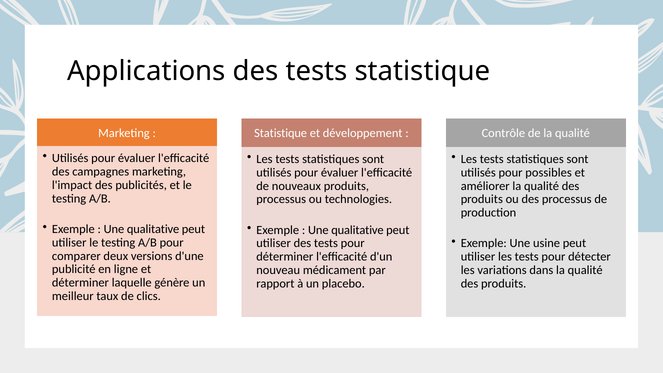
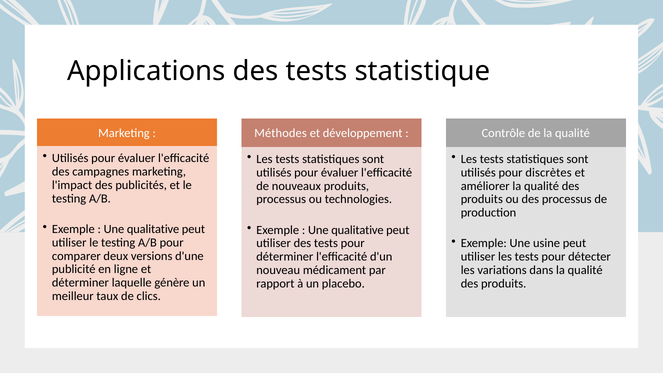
Statistique: Statistique -> Méthodes (281, 133)
possibles: possibles -> discrètes (549, 172)
